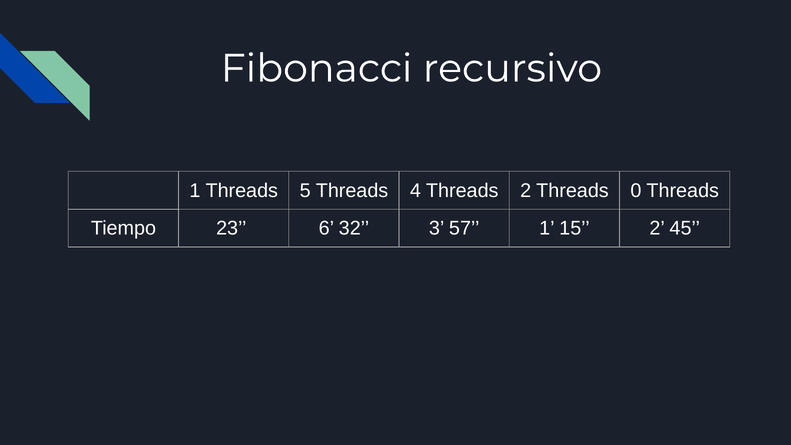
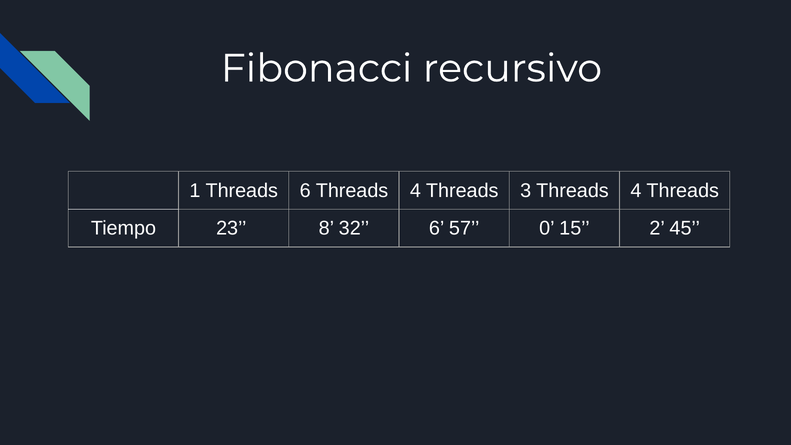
Threads 5: 5 -> 6 (305, 191)
Threads 2: 2 -> 3 (526, 191)
0: 0 -> 4 (636, 191)
6: 6 -> 8 (326, 228)
32 3: 3 -> 6 (437, 228)
57 1: 1 -> 0 (547, 228)
